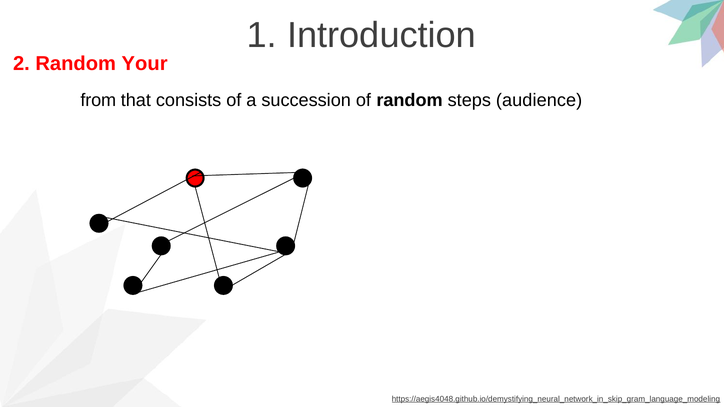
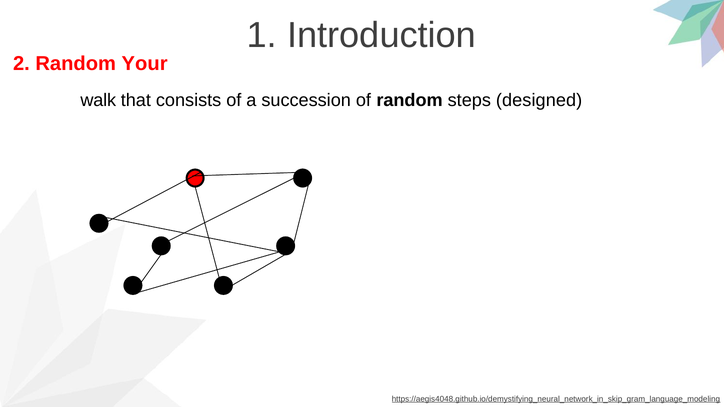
from: from -> walk (98, 101)
audience: audience -> designed (539, 101)
